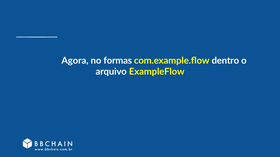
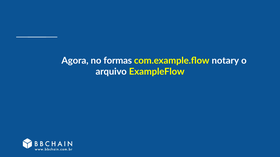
dentro: dentro -> notary (225, 61)
